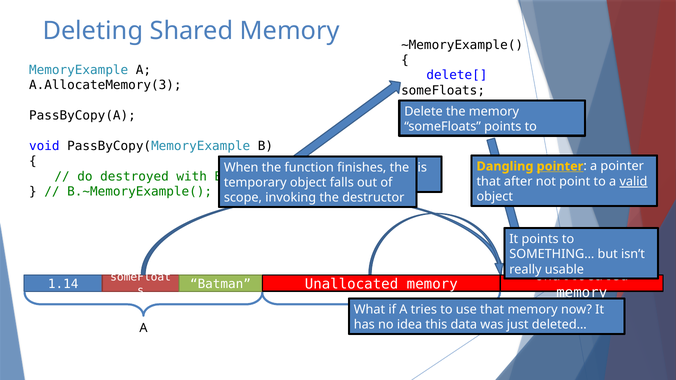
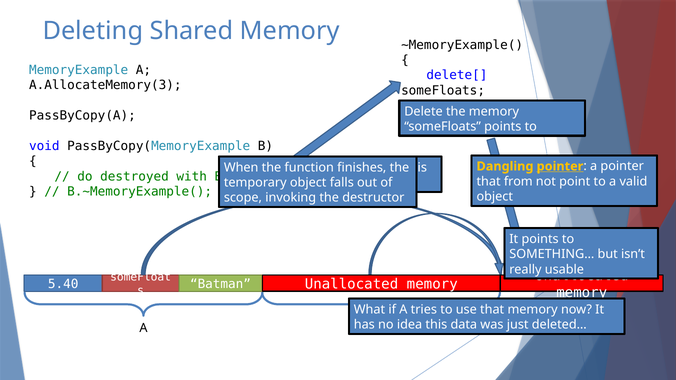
after: after -> from (518, 182)
valid underline: present -> none (633, 182)
1.14: 1.14 -> 5.40 (63, 284)
